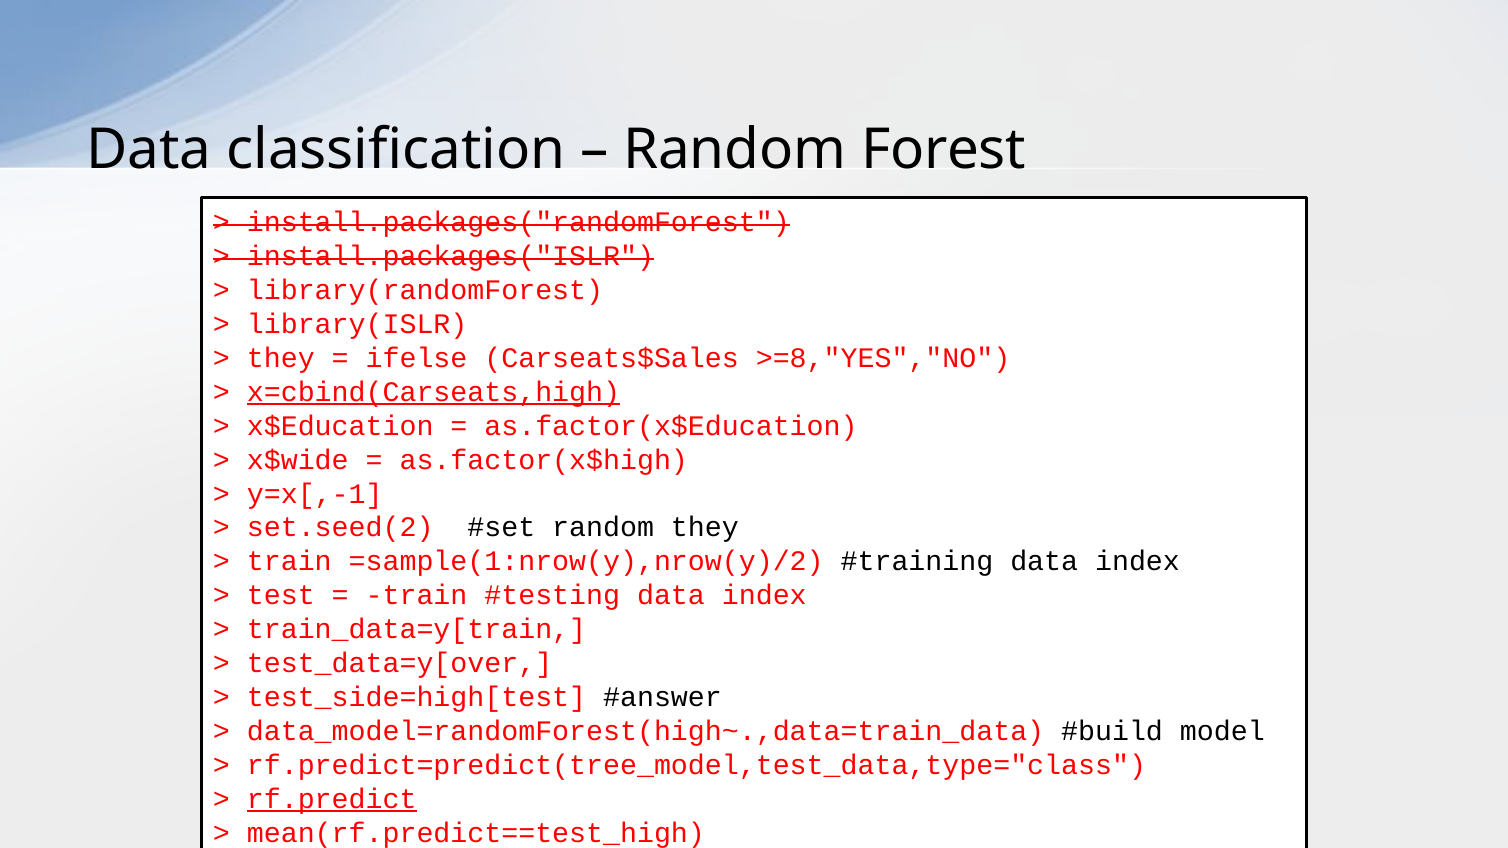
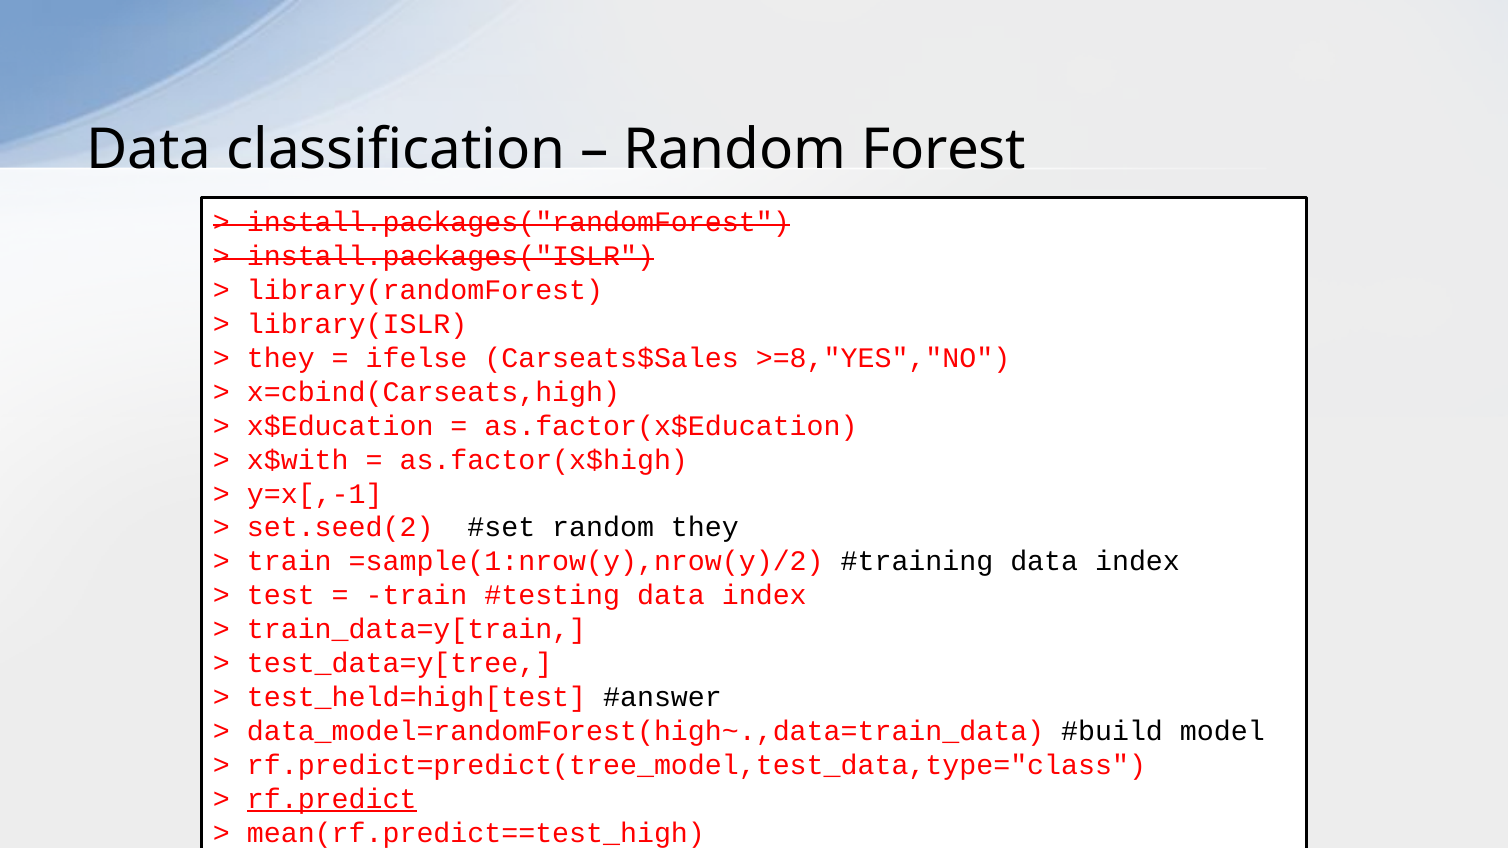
x=cbind(Carseats,high underline: present -> none (433, 392)
x$wide: x$wide -> x$with (298, 460)
test_data=y[over: test_data=y[over -> test_data=y[tree (400, 663)
test_side=high[test: test_side=high[test -> test_held=high[test (417, 697)
